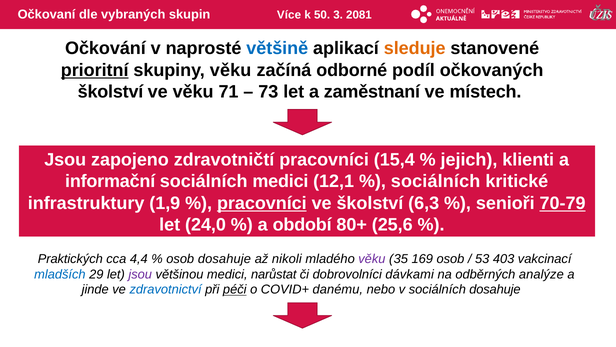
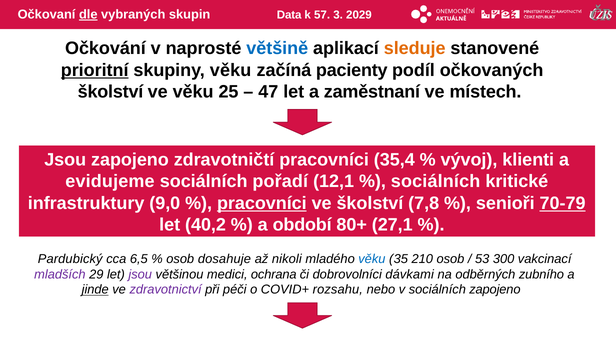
dle underline: none -> present (88, 14)
Více: Více -> Data (289, 15)
50: 50 -> 57 (322, 15)
2081: 2081 -> 2029 (359, 15)
odborné: odborné -> pacienty (352, 70)
71: 71 -> 25 (228, 92)
73: 73 -> 47 (268, 92)
15,4: 15,4 -> 35,4 (394, 160)
jejich: jejich -> vývoj (469, 160)
informační: informační -> evidujeme (110, 181)
sociálních medici: medici -> pořadí (280, 181)
1,9: 1,9 -> 9,0 (165, 203)
6,3: 6,3 -> 7,8 (424, 203)
24,0: 24,0 -> 40,2 (206, 224)
25,6: 25,6 -> 27,1 (392, 224)
Praktických: Praktických -> Pardubický (70, 258)
4,4: 4,4 -> 6,5 (139, 258)
věku colour: purple -> blue (372, 258)
169: 169 -> 210 (422, 258)
403: 403 -> 300 (504, 258)
mladších colour: blue -> purple (60, 274)
narůstat: narůstat -> ochrana (274, 274)
analýze: analýze -> zubního (541, 274)
jinde underline: none -> present (95, 289)
zdravotnictví colour: blue -> purple (166, 289)
péči underline: present -> none (235, 289)
danému: danému -> rozsahu (338, 289)
sociálních dosahuje: dosahuje -> zapojeno (495, 289)
